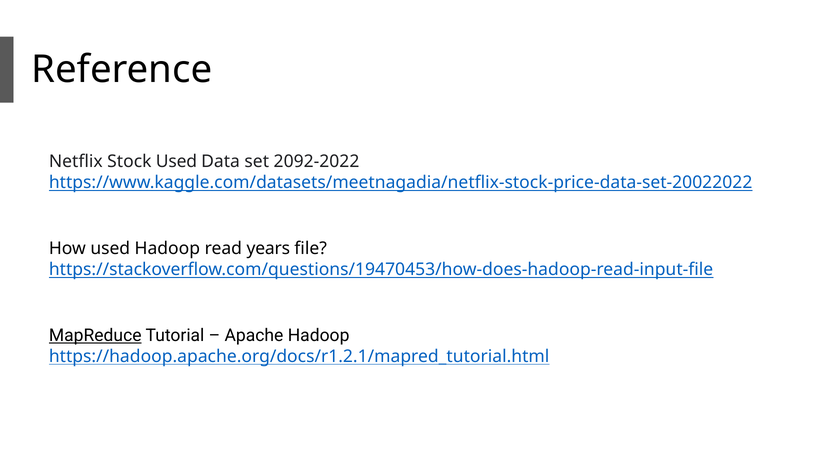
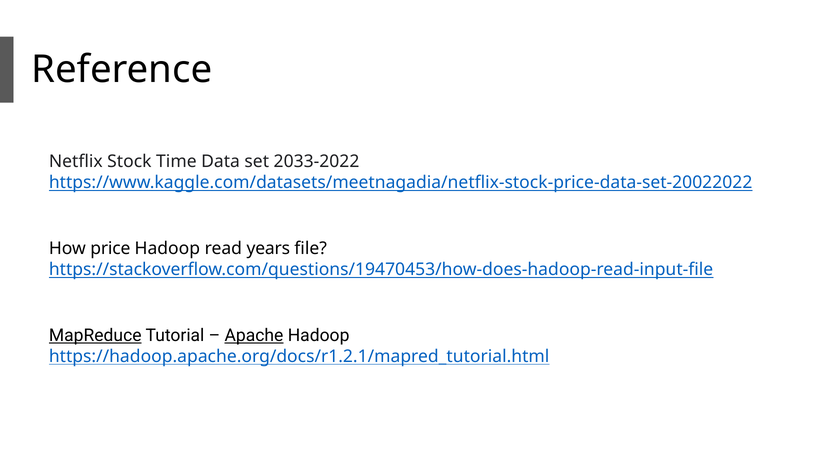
Stock Used: Used -> Time (176, 162)
2092-2022: 2092-2022 -> 2033-2022 (316, 162)
How used: used -> price (110, 248)
Apache underline: none -> present (254, 335)
